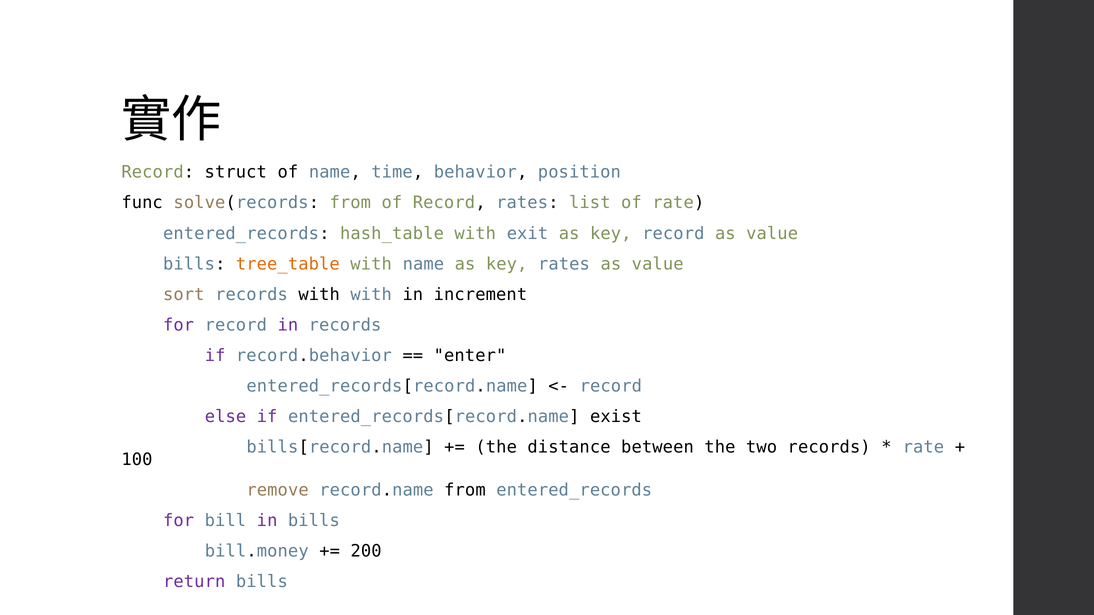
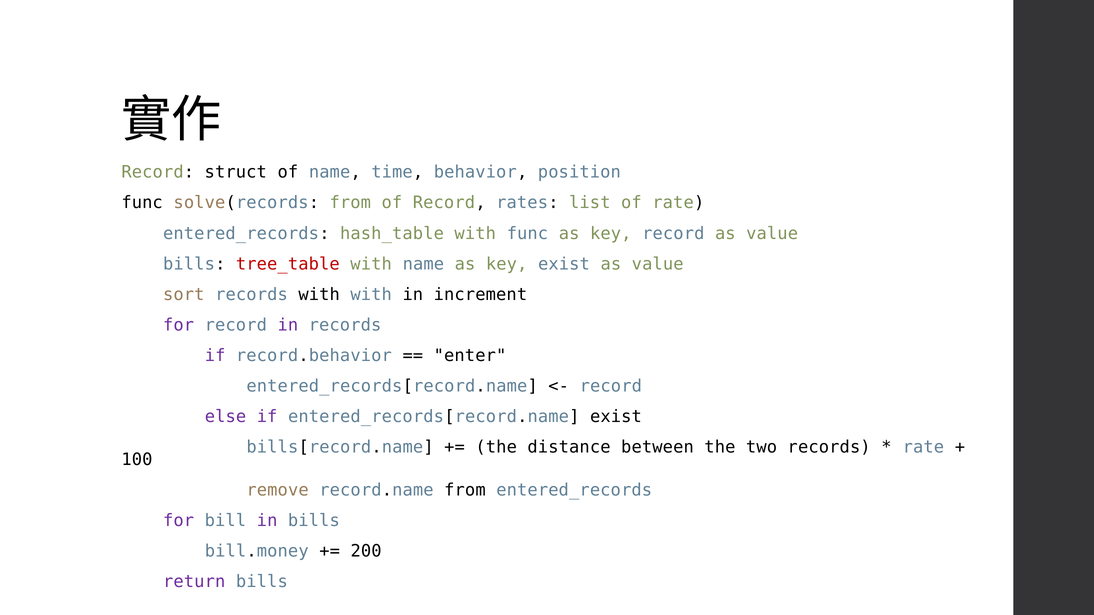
with exit: exit -> func (527, 234)
tree_table colour: orange -> red (288, 264)
key rates: rates -> exist (564, 264)
